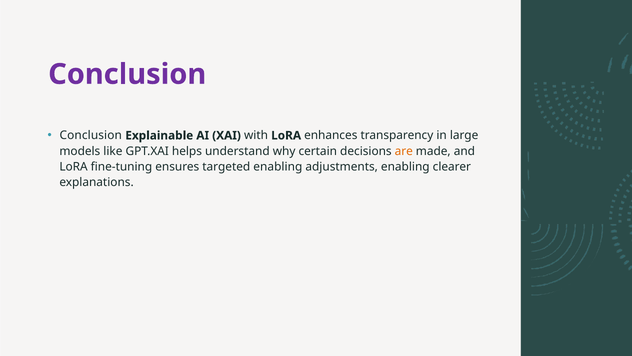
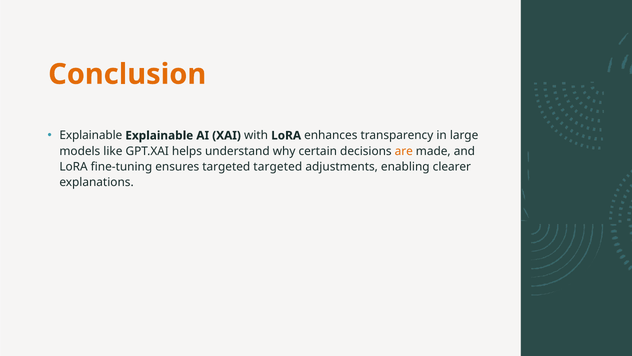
Conclusion colour: purple -> orange (127, 74)
Conclusion: Conclusion -> Explainable (91, 135)
targeted enabling: enabling -> targeted (278, 167)
